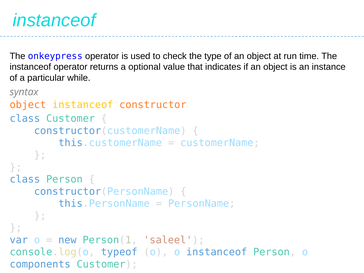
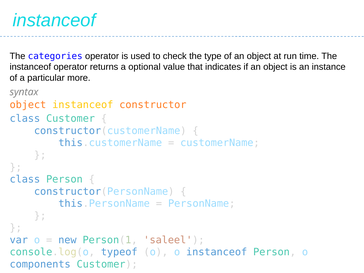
onkeypress: onkeypress -> categories (55, 56)
while: while -> more (79, 78)
